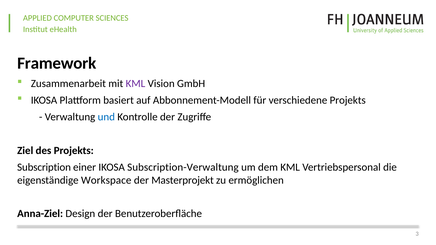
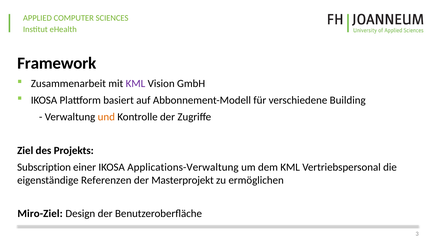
verschiedene Projekts: Projekts -> Building (348, 100)
und colour: blue -> orange (106, 117)
Subscription-Verwaltung: Subscription-Verwaltung -> Applications-Verwaltung (183, 167)
Workspace: Workspace -> Referenzen (106, 180)
Anna-Ziel: Anna-Ziel -> Miro-Ziel (40, 214)
